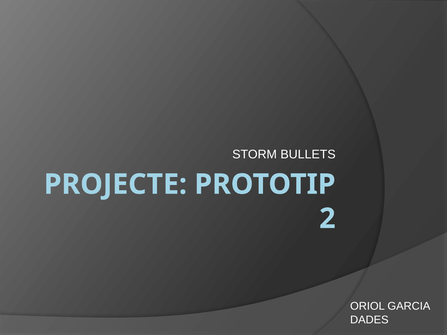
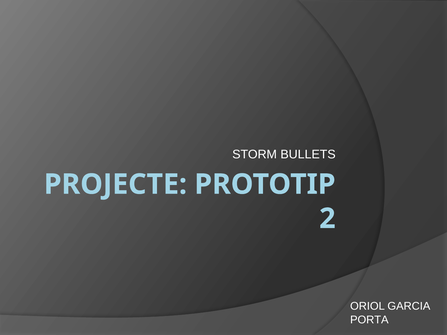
DADES: DADES -> PORTA (369, 320)
